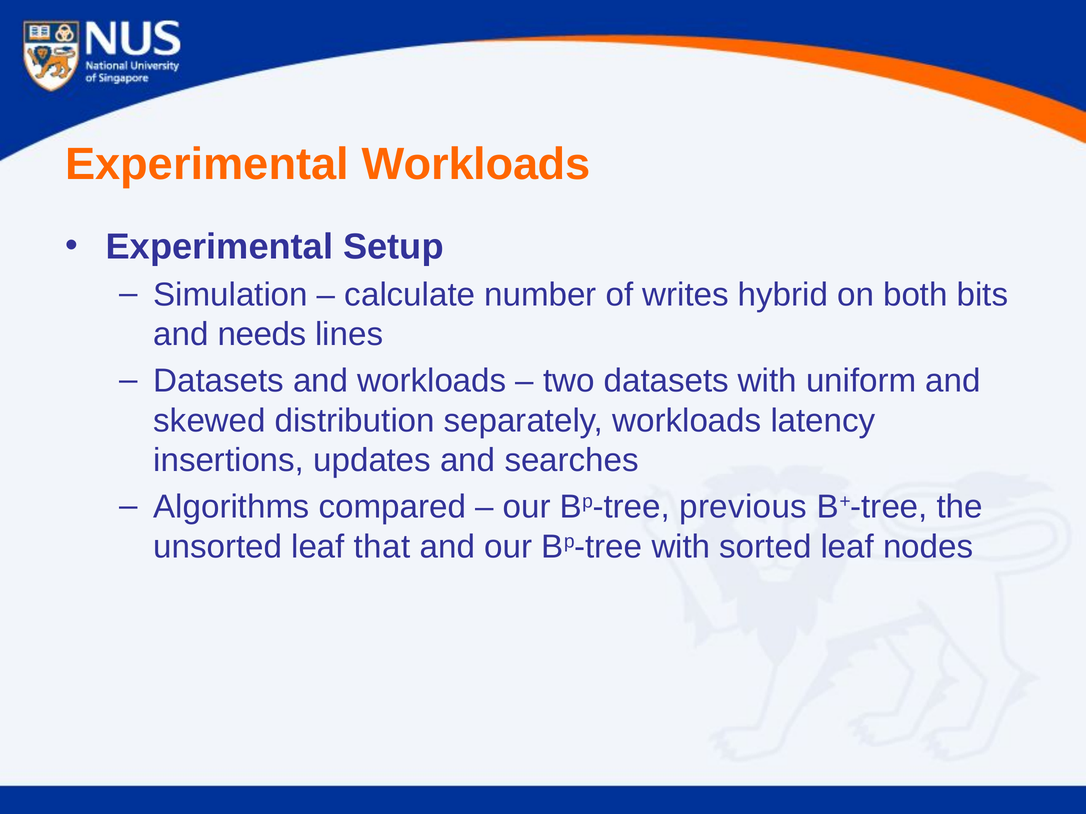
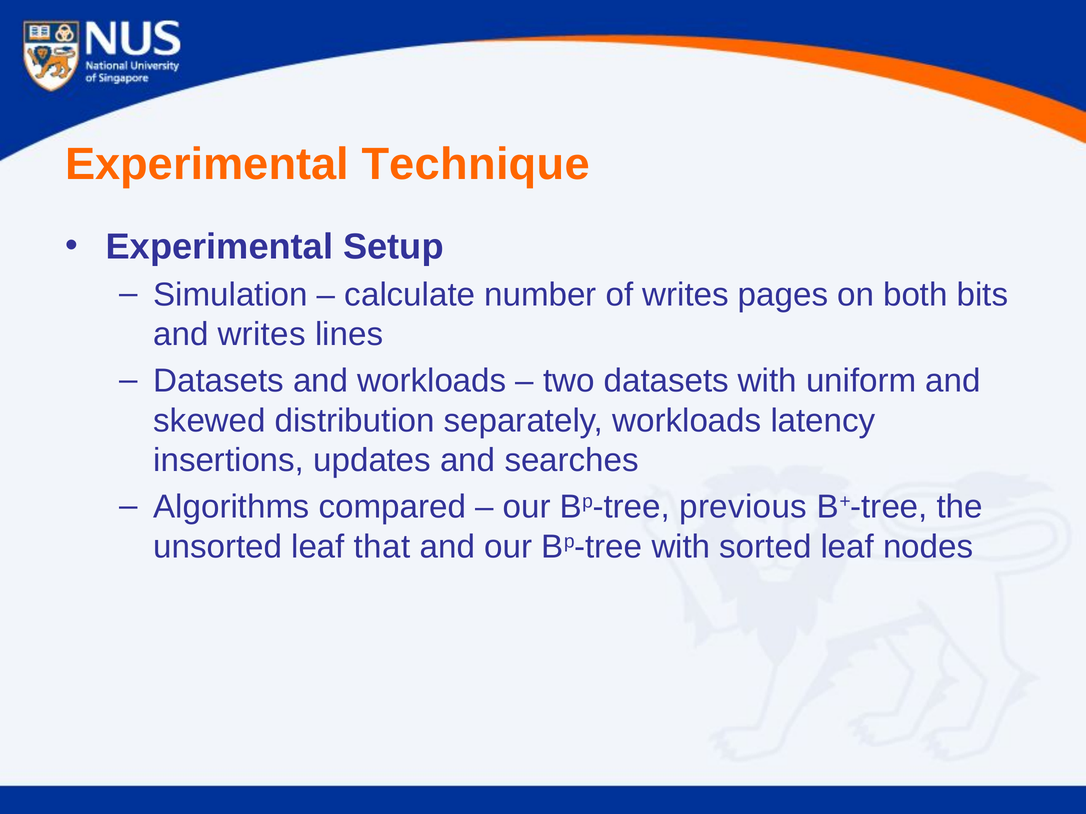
Experimental Workloads: Workloads -> Technique (476, 165)
hybrid: hybrid -> pages (783, 295)
and needs: needs -> writes (262, 335)
